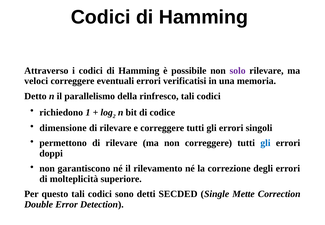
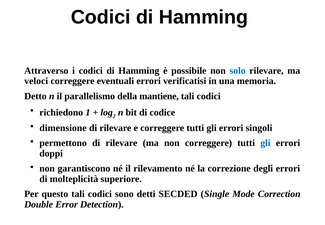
solo colour: purple -> blue (238, 71)
rinfresco: rinfresco -> mantiene (159, 96)
Mette: Mette -> Mode (244, 194)
